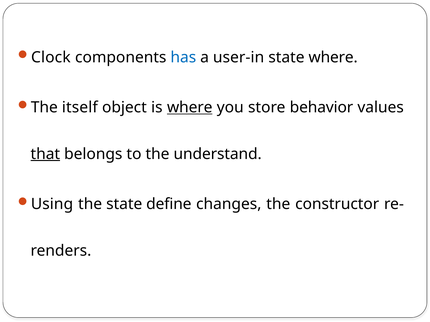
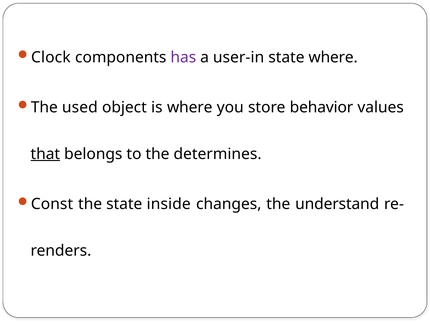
has colour: blue -> purple (183, 57)
itself: itself -> used (80, 107)
where underline: present -> none (190, 107)
understand: understand -> determines (218, 154)
Using: Using -> Const (52, 204)
define: define -> inside (169, 204)
constructor: constructor -> understand (337, 204)
